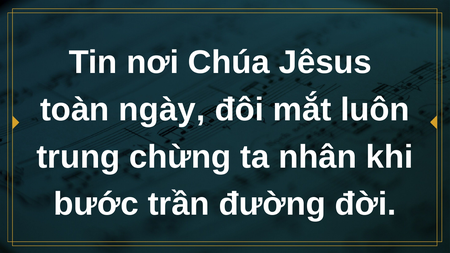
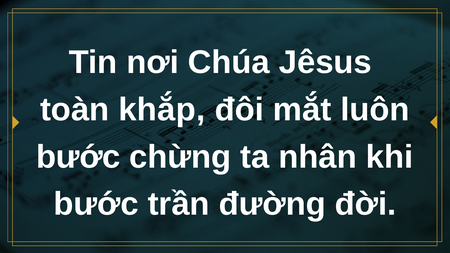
ngày: ngày -> khắp (162, 110)
trung: trung -> bước (78, 157)
